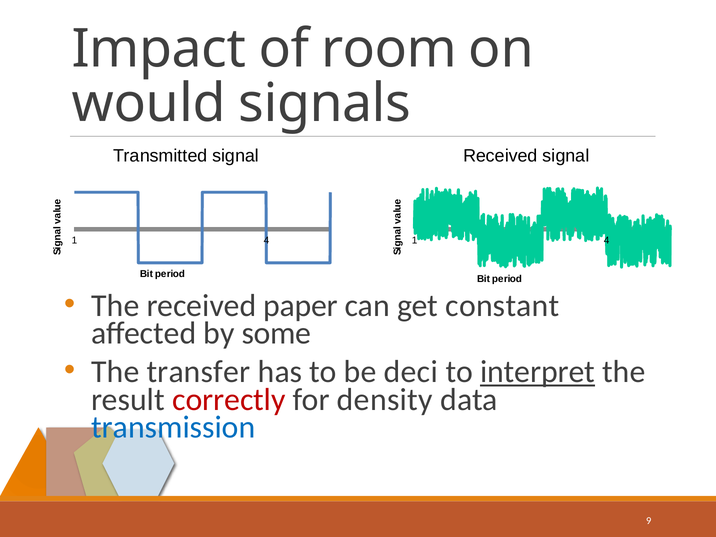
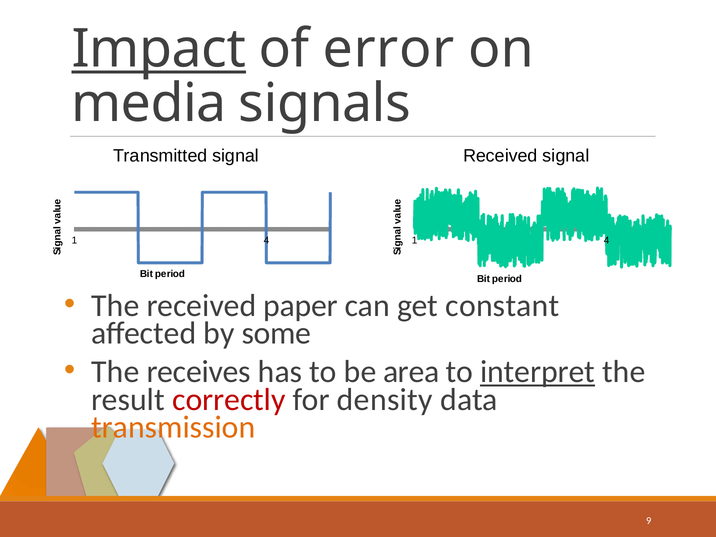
Impact underline: none -> present (159, 49)
room: room -> error (389, 49)
would: would -> media (149, 104)
transfer: transfer -> receives (199, 372)
deci: deci -> area (411, 372)
transmission colour: blue -> orange (173, 427)
